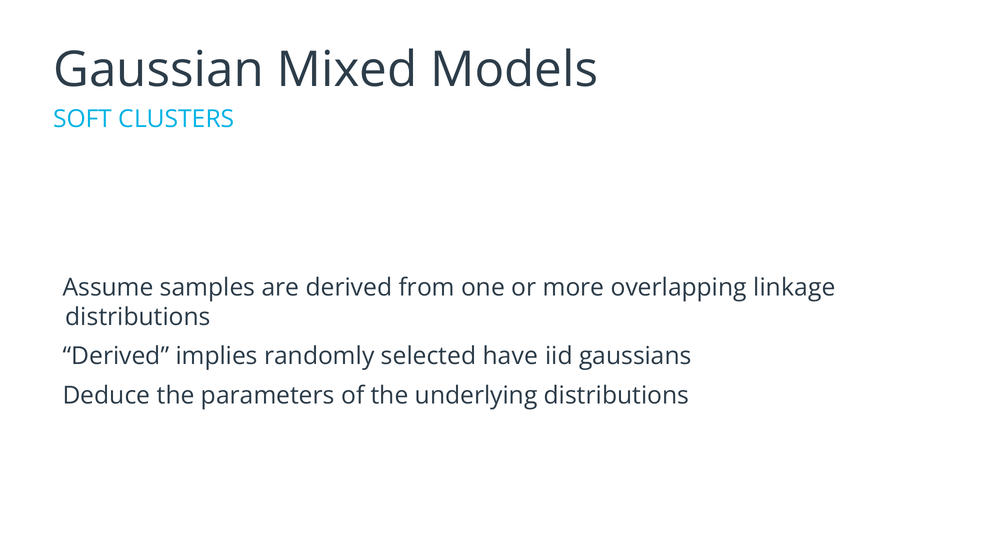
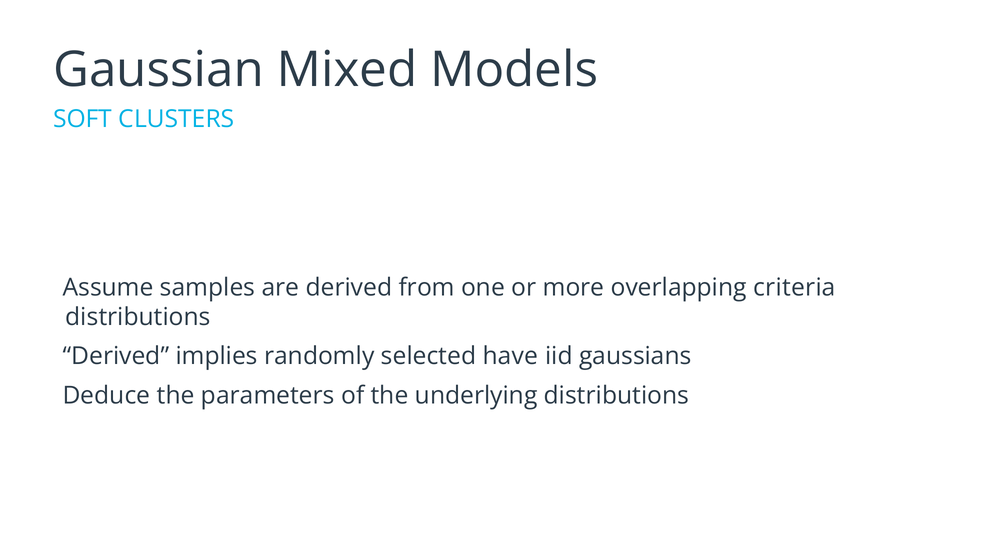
linkage: linkage -> criteria (794, 287)
